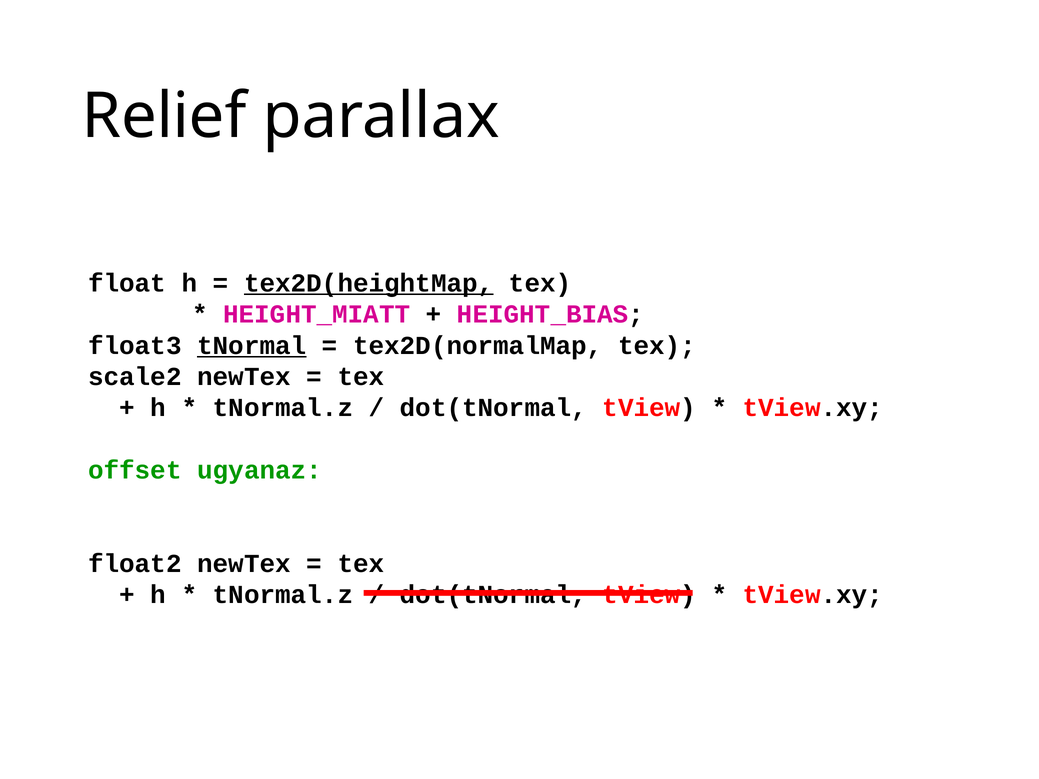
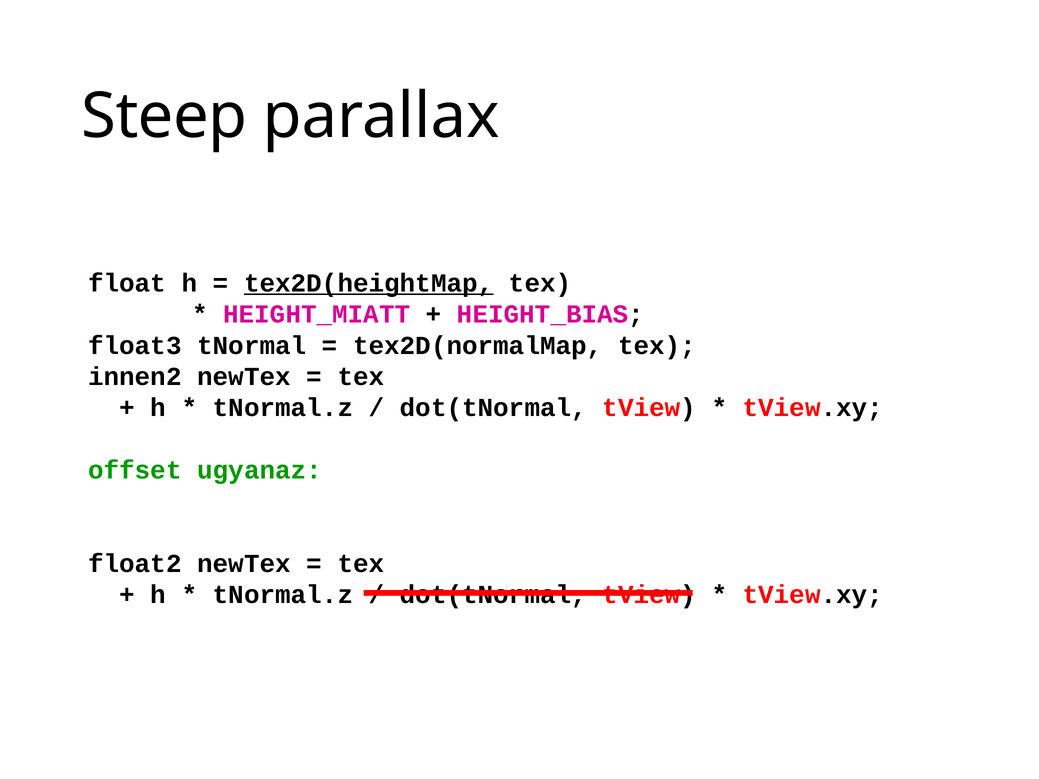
Relief: Relief -> Steep (164, 116)
tNormal underline: present -> none (252, 346)
scale2: scale2 -> innen2 (135, 377)
